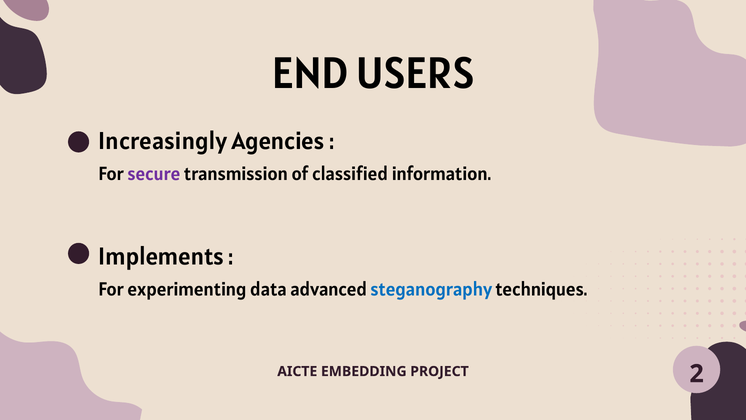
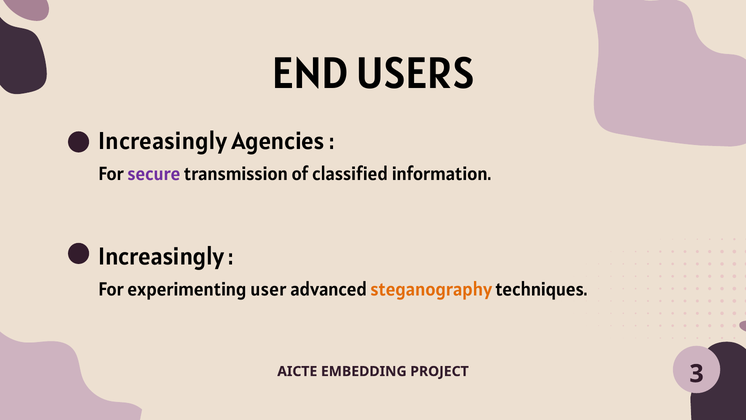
Implements: Implements -> Increasingly (161, 256)
data: data -> user (268, 289)
steganography colour: blue -> orange (431, 289)
2: 2 -> 3 (697, 374)
